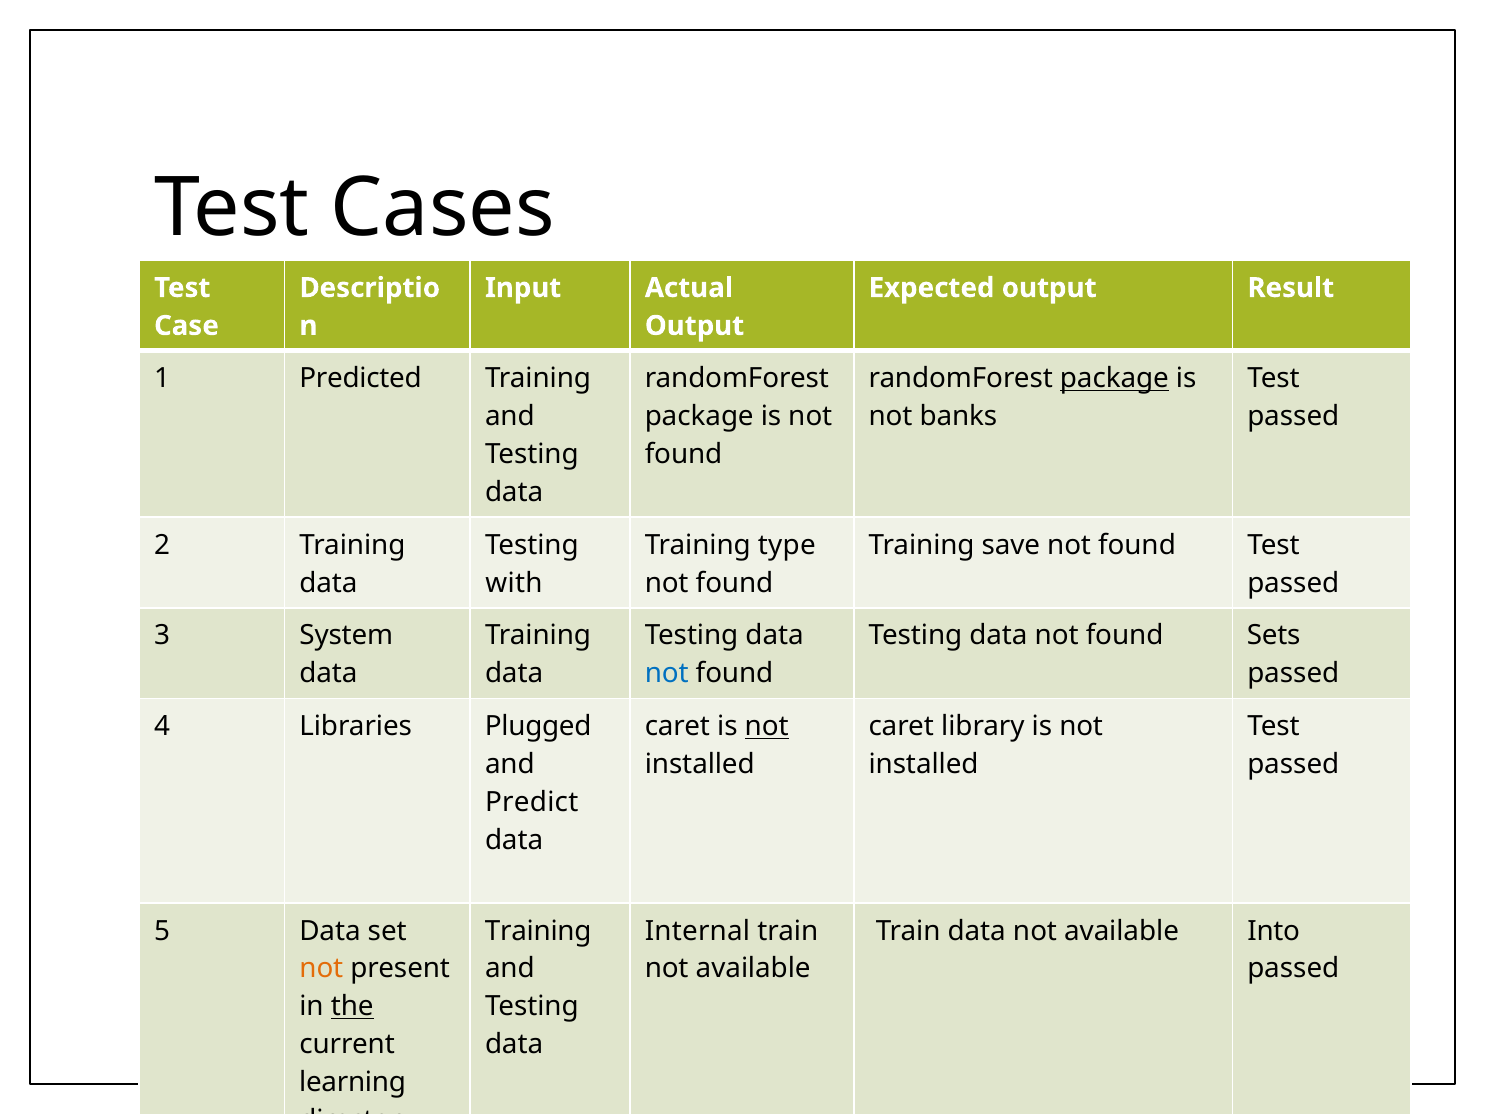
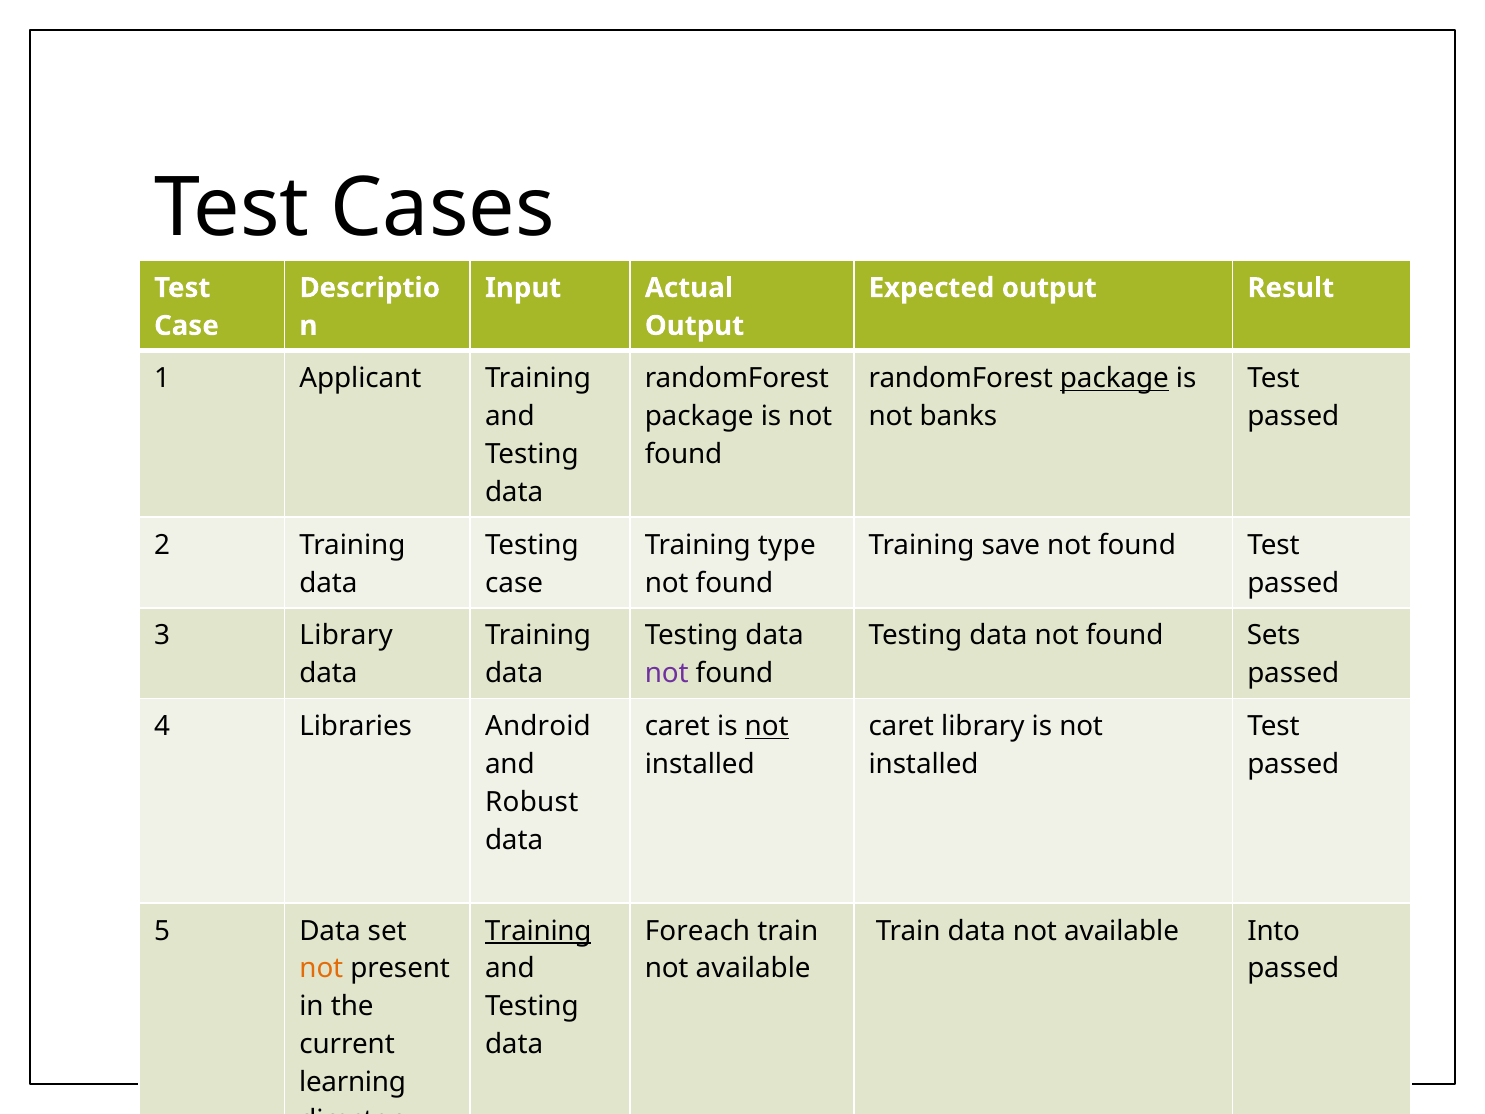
Predicted: Predicted -> Applicant (360, 378)
with: with -> case (514, 583)
3 System: System -> Library (346, 636)
not colour: blue -> purple (667, 674)
Plugged: Plugged -> Android (538, 726)
Predict: Predict -> Robust (532, 802)
Training underline: none -> present (538, 931)
Internal: Internal -> Foreach (697, 931)
the underline: present -> none (352, 1006)
